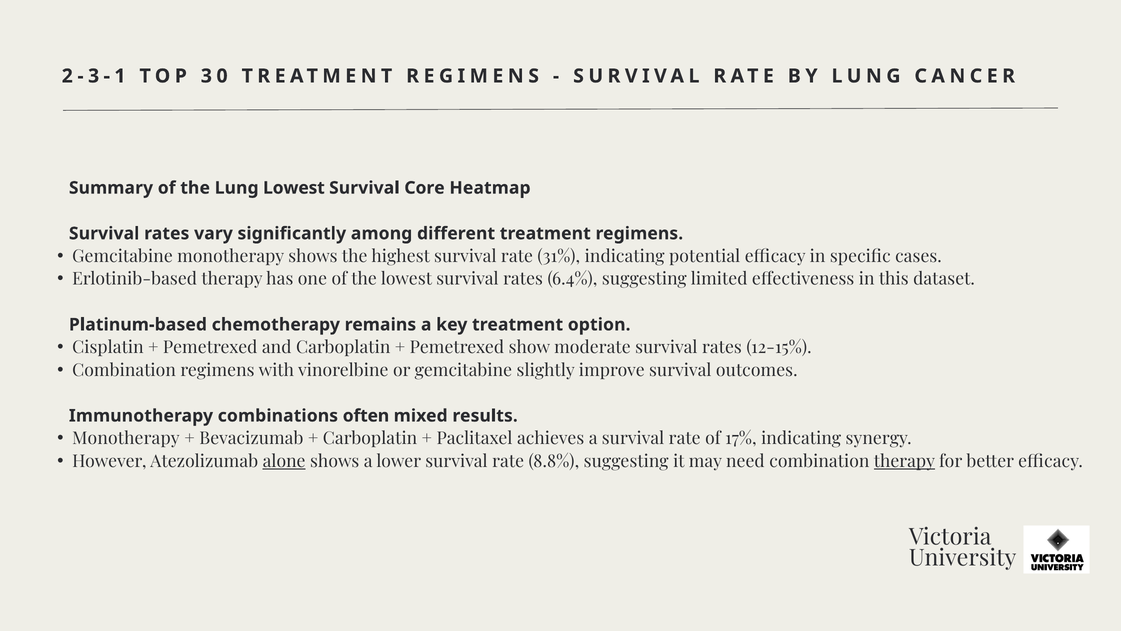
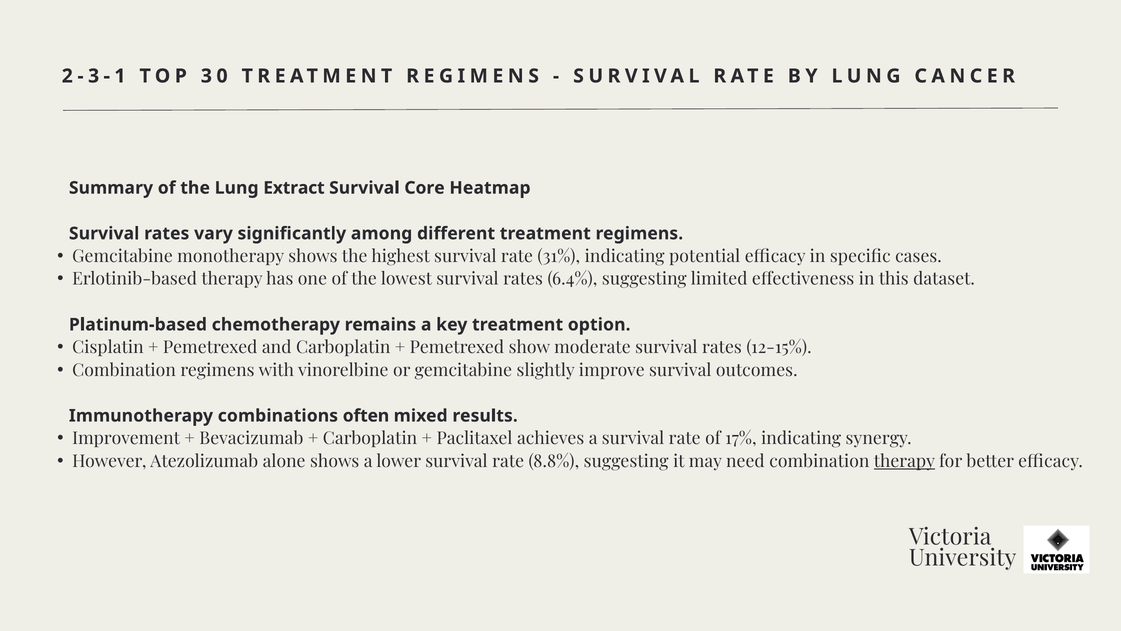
Lung Lowest: Lowest -> Extract (294, 188)
Monotherapy: Monotherapy -> Improvement (126, 438)
alone underline: present -> none (284, 461)
